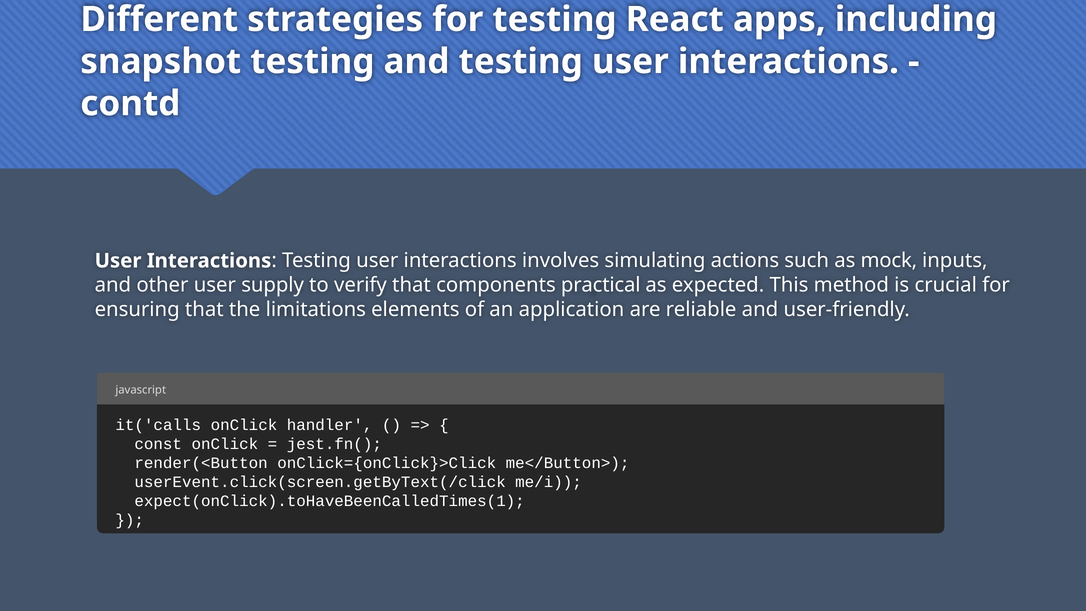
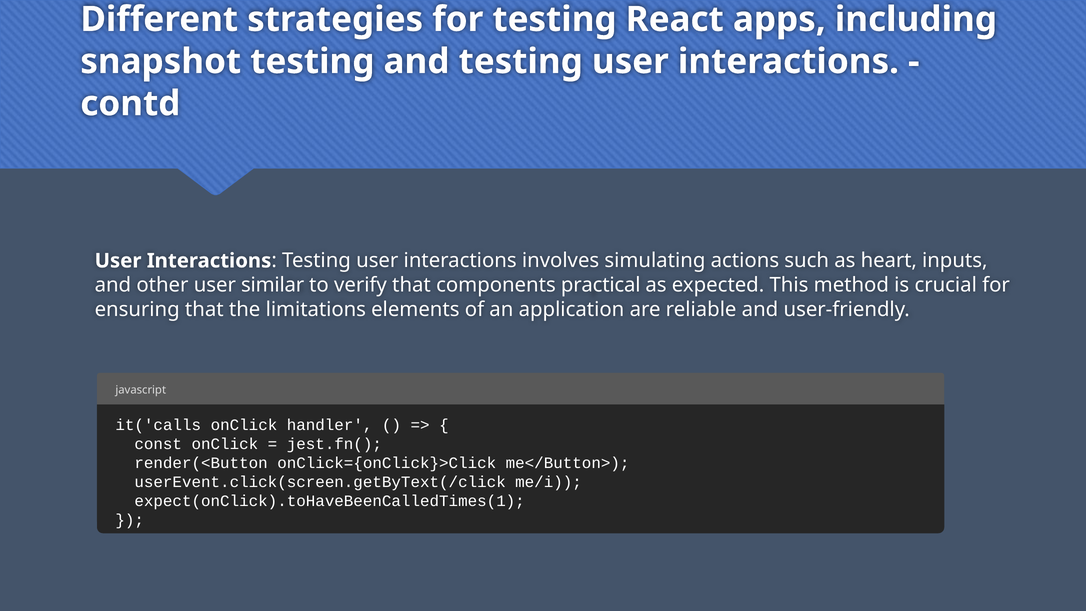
mock: mock -> heart (889, 261)
supply: supply -> similar (273, 285)
